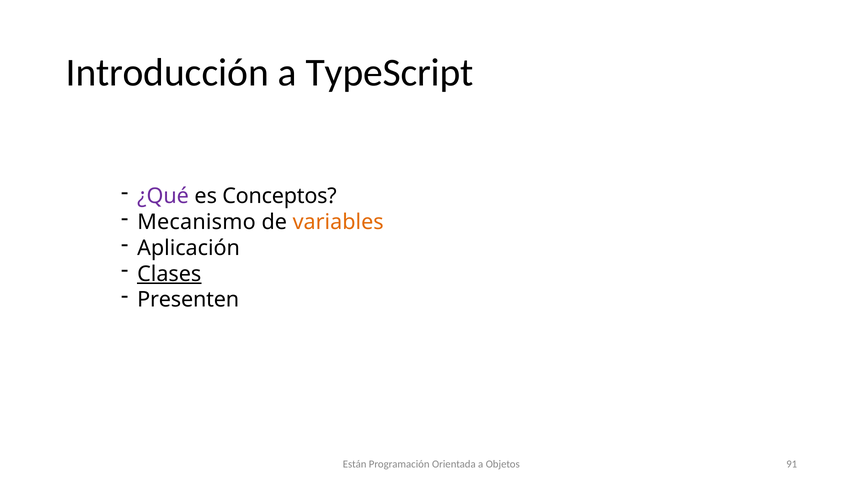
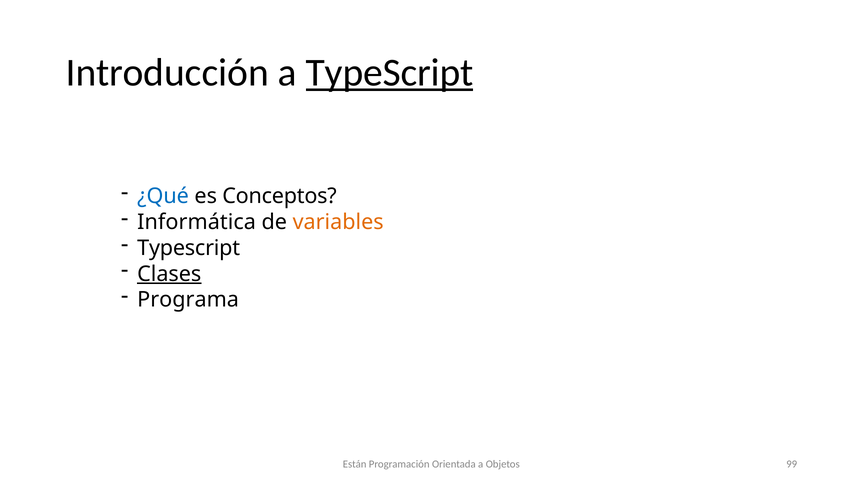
TypeScript underline: none -> present (390, 72)
¿Qué colour: purple -> blue (163, 196)
Mecanismo: Mecanismo -> Informática (197, 222)
Aplicación: Aplicación -> Typescript (189, 248)
Presenten: Presenten -> Programa (188, 299)
91: 91 -> 99 (792, 463)
